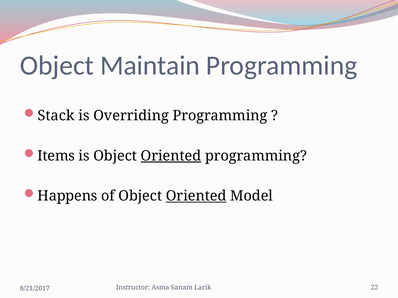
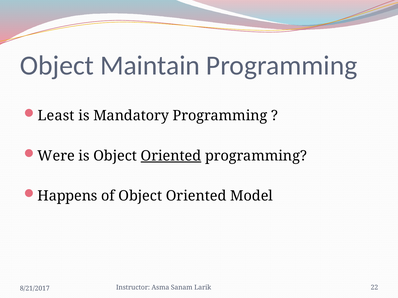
Stack: Stack -> Least (56, 116)
Overriding: Overriding -> Mandatory (131, 116)
Items: Items -> Were (56, 156)
Oriented underline: present -> none (196, 196)
